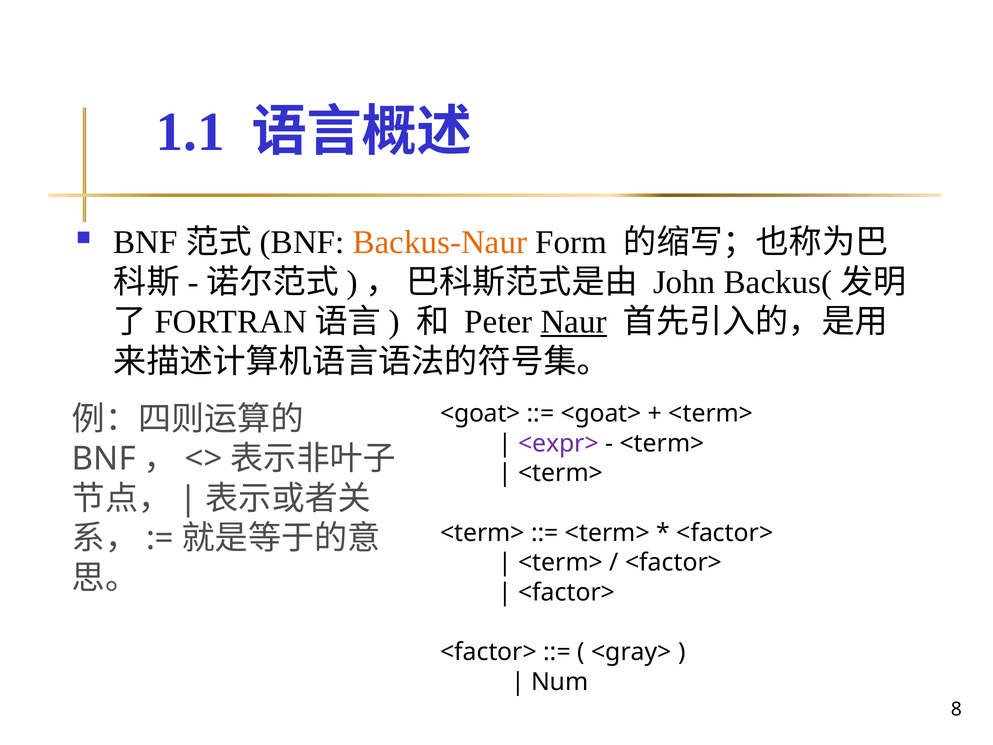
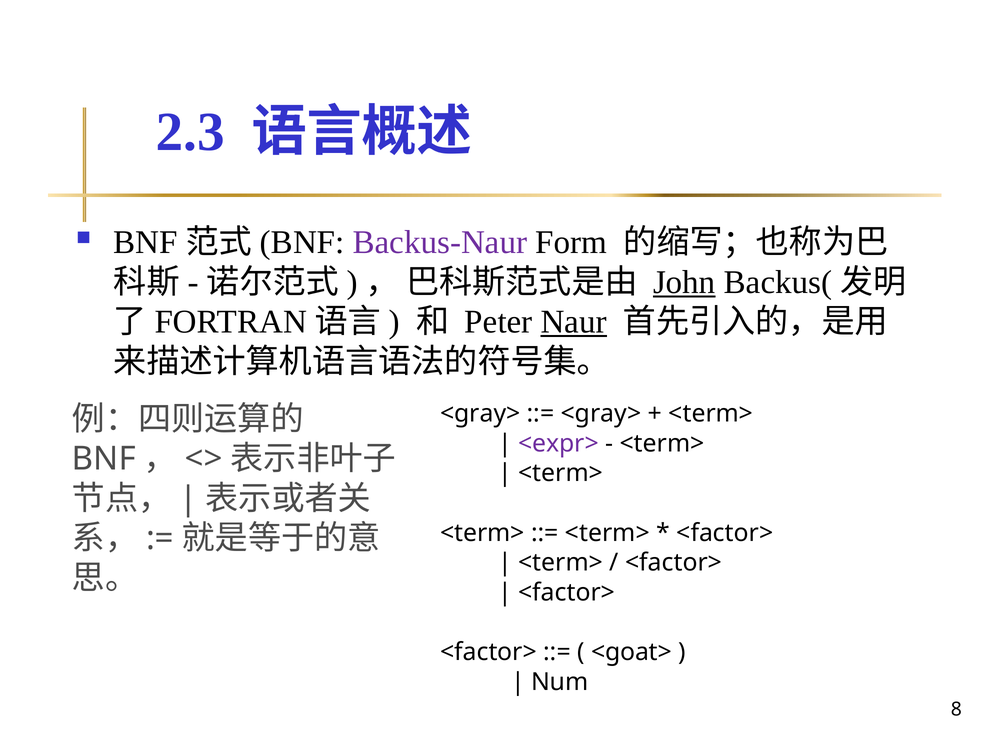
1.1: 1.1 -> 2.3 (190, 132)
Backus-Naur colour: orange -> purple (440, 242)
John underline: none -> present (684, 282)
<goat>: <goat> -> <gray> (480, 414)
<goat>: <goat> -> <gray> (601, 414)
<gray>: <gray> -> <goat> (632, 652)
